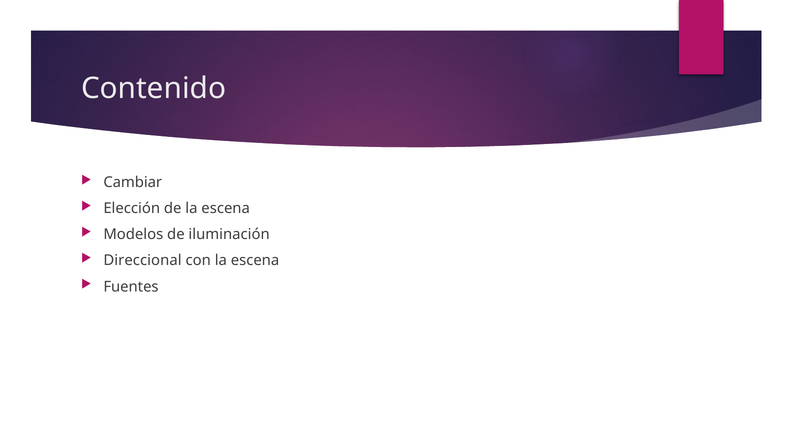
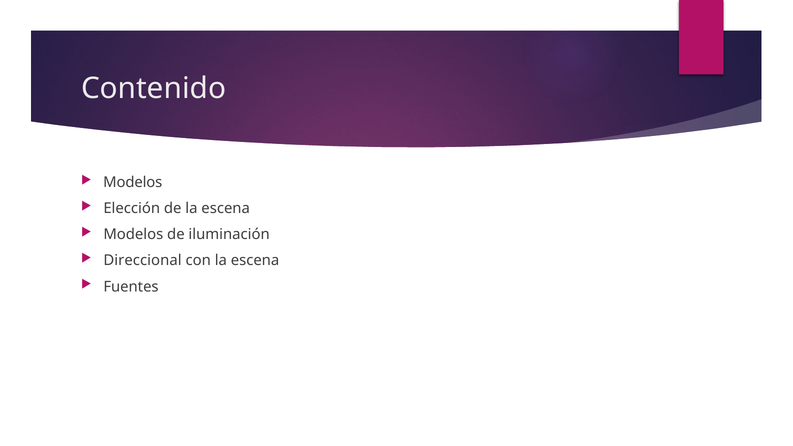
Cambiar: Cambiar -> Modelos (133, 182)
